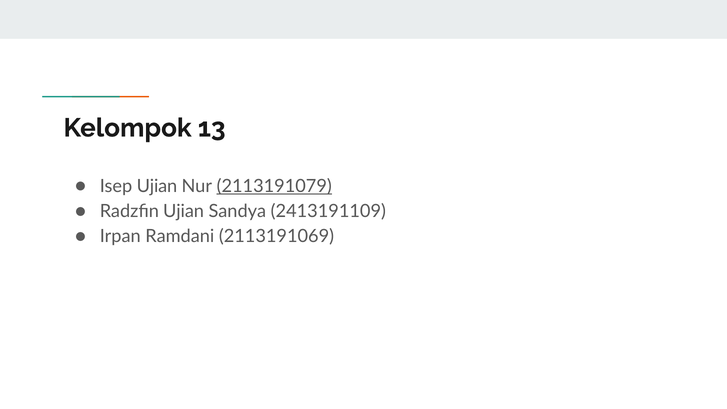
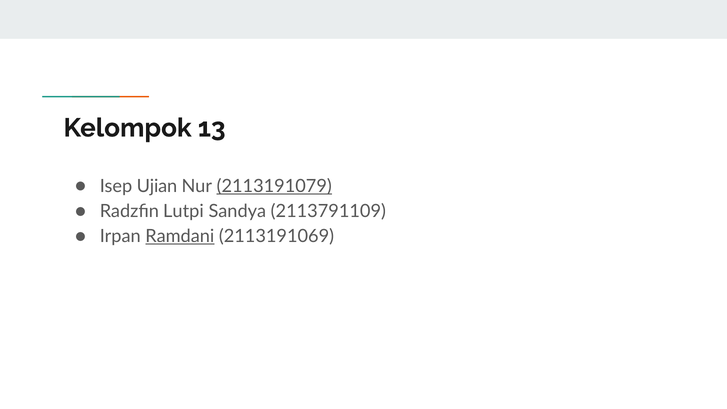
Radzfin Ujian: Ujian -> Lutpi (183, 211)
2413191109: 2413191109 -> 2113791109 (328, 211)
Ramdani underline: none -> present (180, 236)
